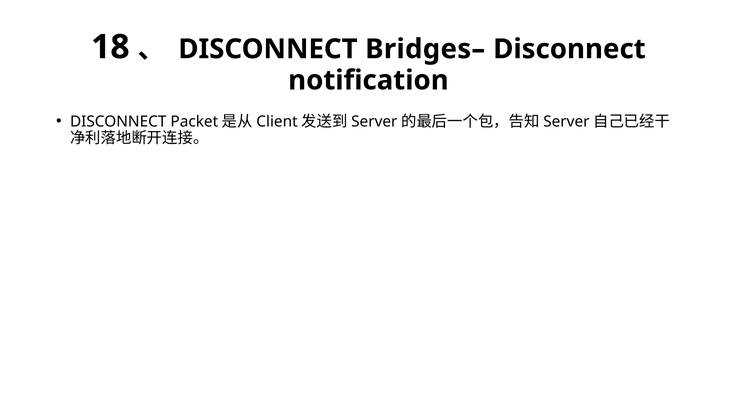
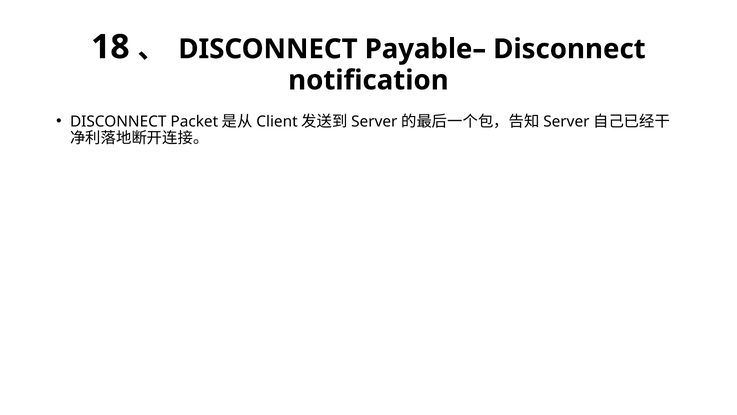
Bridges–: Bridges– -> Payable– (425, 49)
